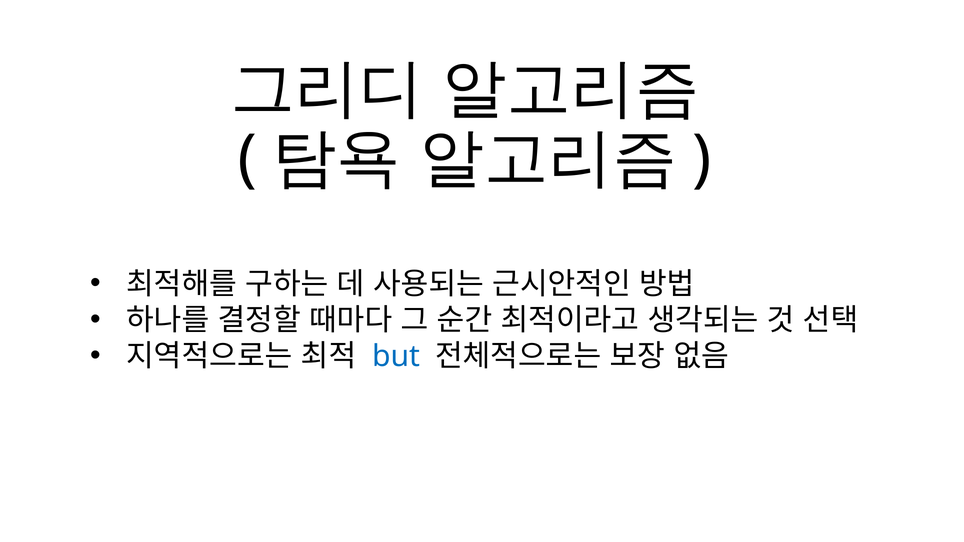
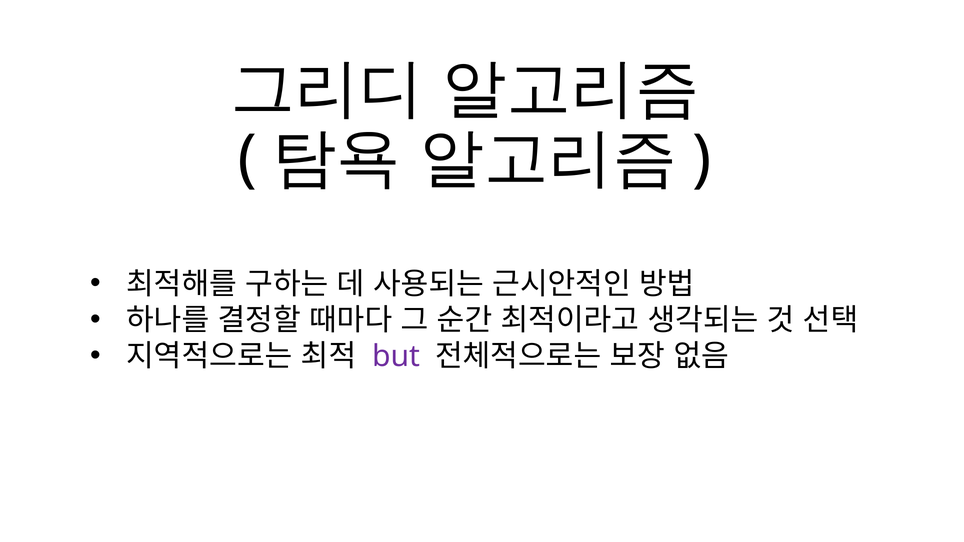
but colour: blue -> purple (396, 357)
